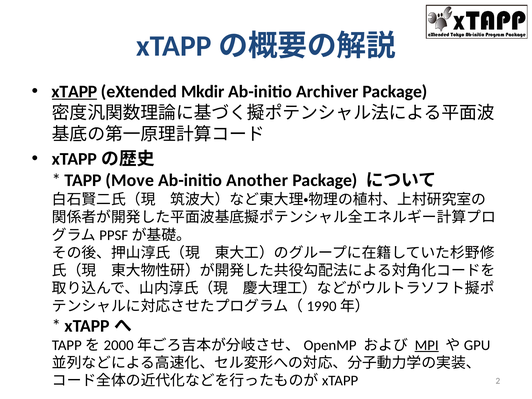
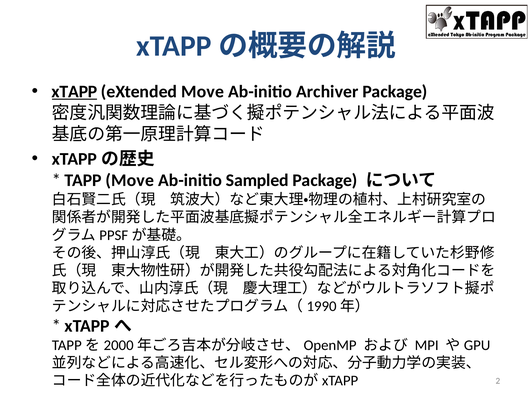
eXtended Mkdir: Mkdir -> Move (203, 92)
Another: Another -> Sampled (257, 180)
MPI underline: present -> none (427, 345)
